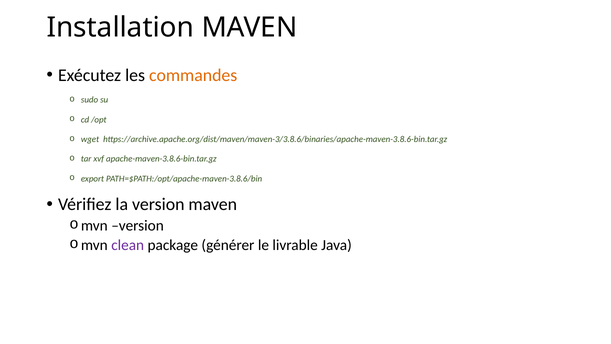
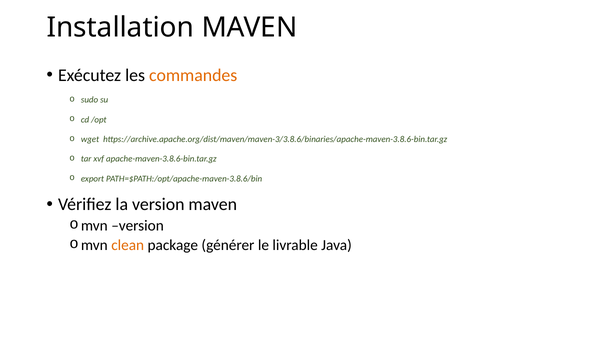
clean colour: purple -> orange (128, 245)
